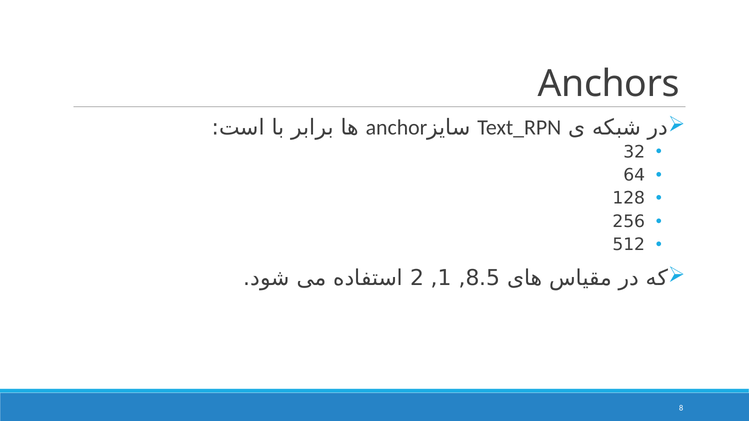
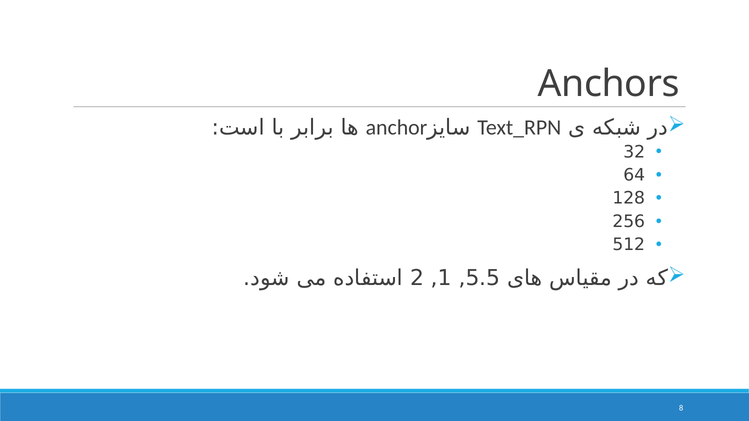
8.5: 8.5 -> 5.5 (483, 278)
